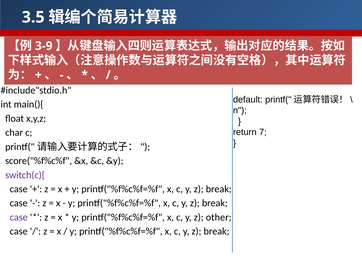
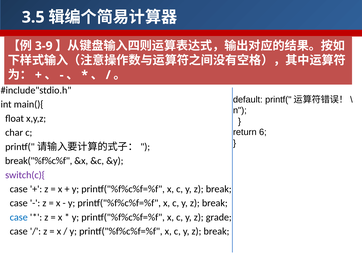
7: 7 -> 6 (263, 132)
score("%f%c%f: score("%f%c%f -> break("%f%c%f (39, 161)
case colour: purple -> blue (19, 217)
other: other -> grade (219, 217)
